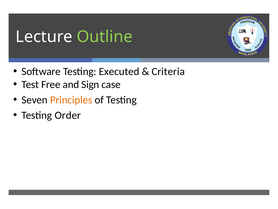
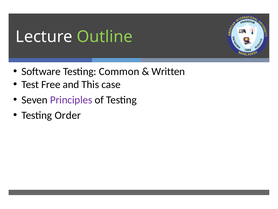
Executed: Executed -> Common (119, 71)
Criteria: Criteria -> Written (168, 71)
Sign: Sign -> This (90, 84)
Principles colour: orange -> purple (71, 100)
